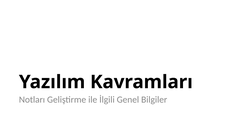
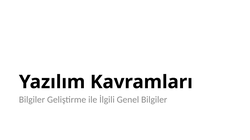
Notları: Notları -> Bilgiler (32, 100)
